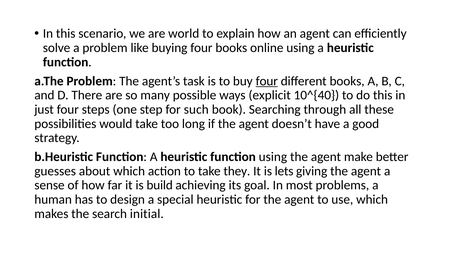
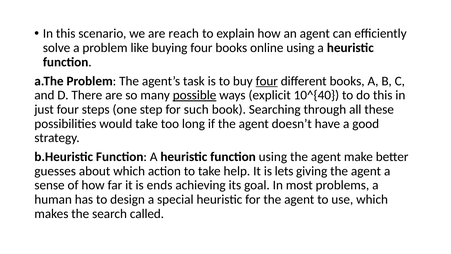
world: world -> reach (184, 34)
possible underline: none -> present (195, 95)
they: they -> help (237, 171)
build: build -> ends (160, 185)
initial: initial -> called (147, 213)
